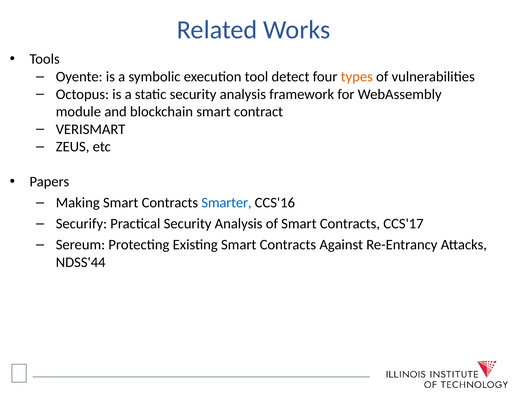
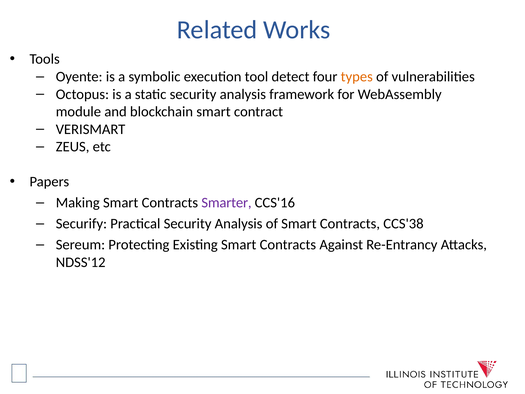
Smarter colour: blue -> purple (226, 203)
CCS'17: CCS'17 -> CCS'38 (403, 224)
NDSS'44: NDSS'44 -> NDSS'12 (81, 262)
